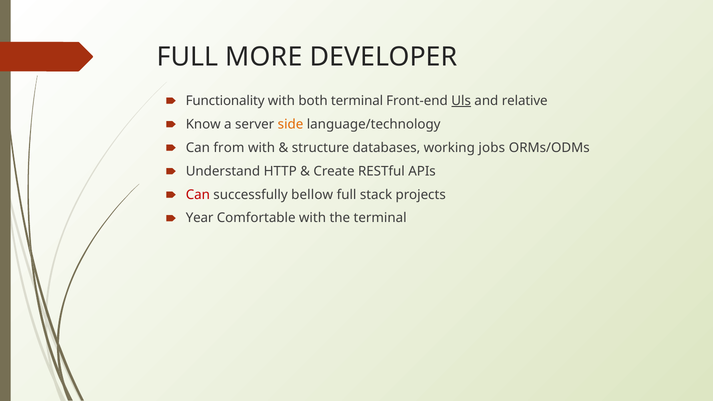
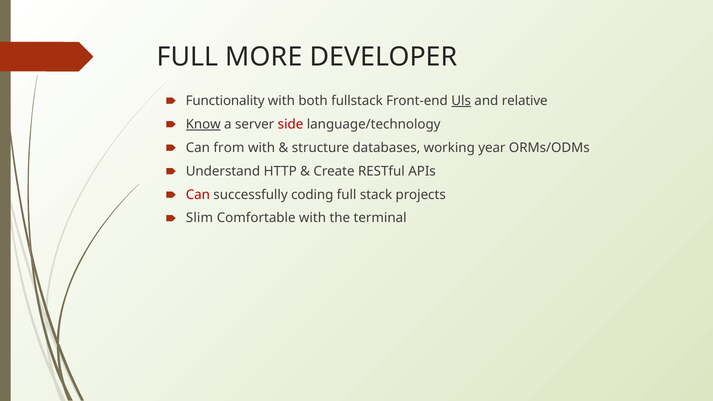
both terminal: terminal -> fullstack (357, 101)
Know underline: none -> present (203, 124)
side colour: orange -> red (291, 124)
jobs: jobs -> year (492, 148)
bellow: bellow -> coding (312, 195)
Year: Year -> Slim (199, 218)
